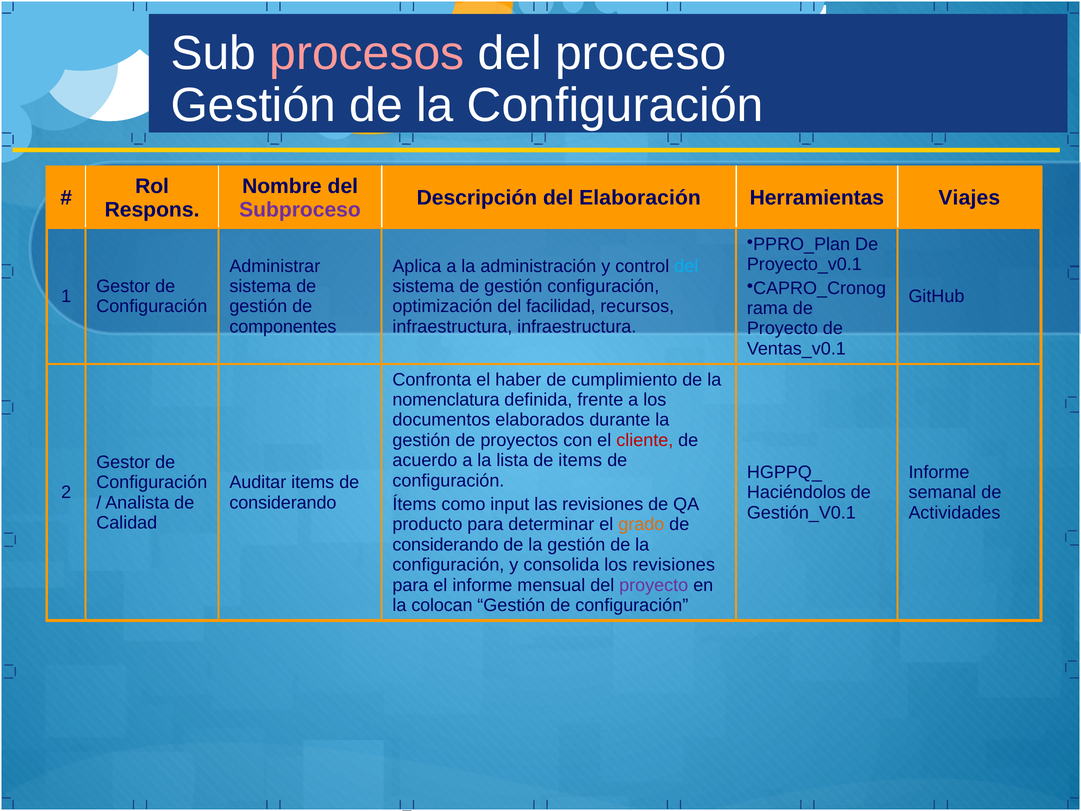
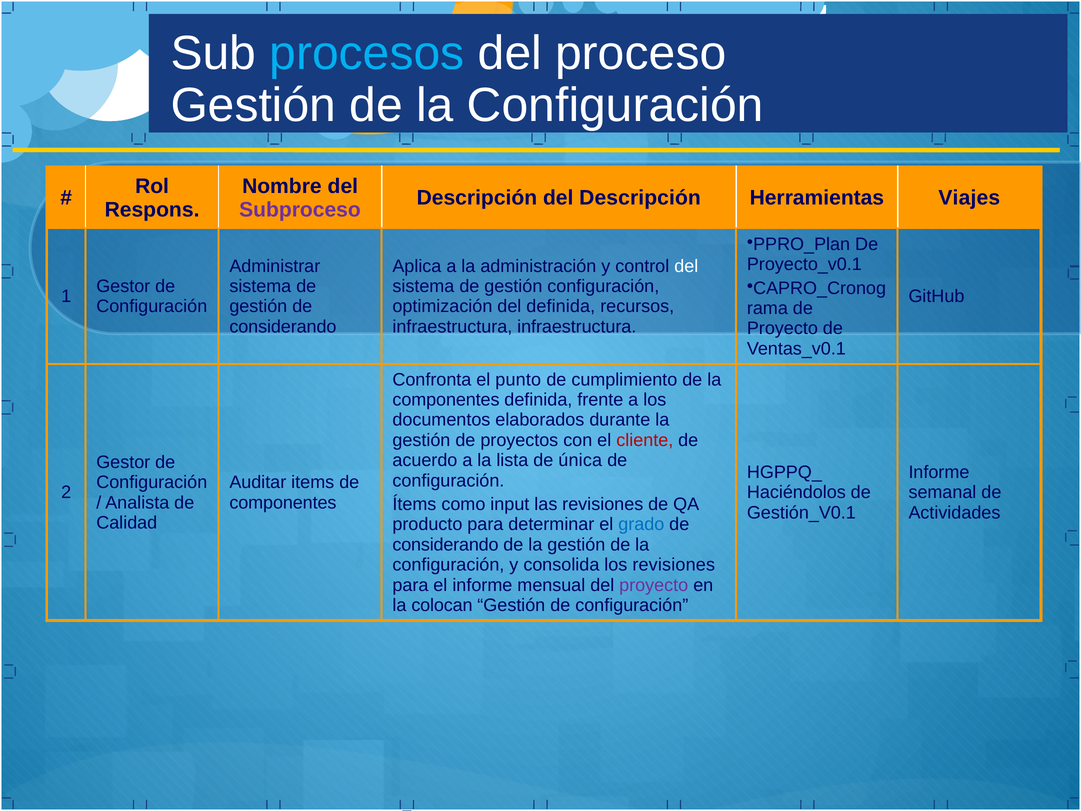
procesos colour: pink -> light blue (367, 53)
del Elaboración: Elaboración -> Descripción (640, 198)
del colour: light blue -> white (686, 266)
del facilidad: facilidad -> definida (561, 306)
componentes: componentes -> considerando (283, 327)
haber: haber -> punto (518, 380)
nomenclatura: nomenclatura -> componentes (446, 400)
de items: items -> única (580, 460)
considerando: considerando -> componentes (283, 502)
grado colour: orange -> blue (641, 524)
